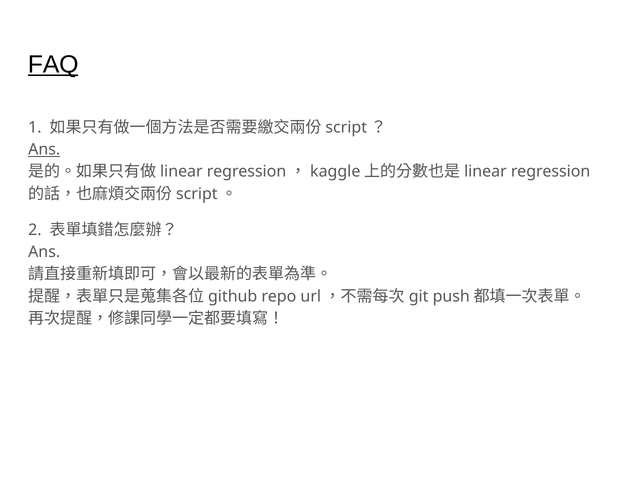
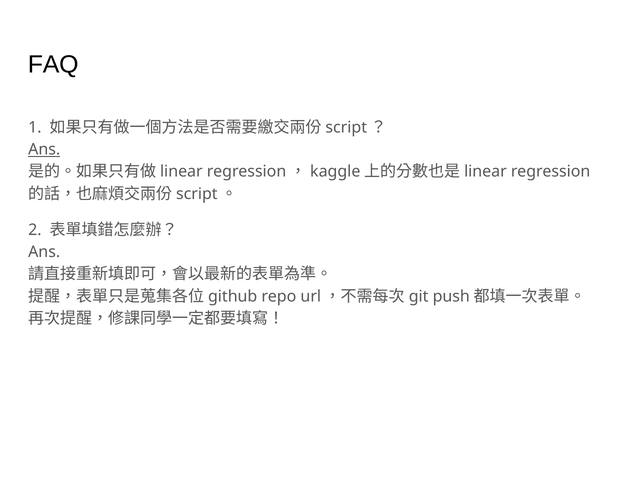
FAQ underline: present -> none (53, 65)
